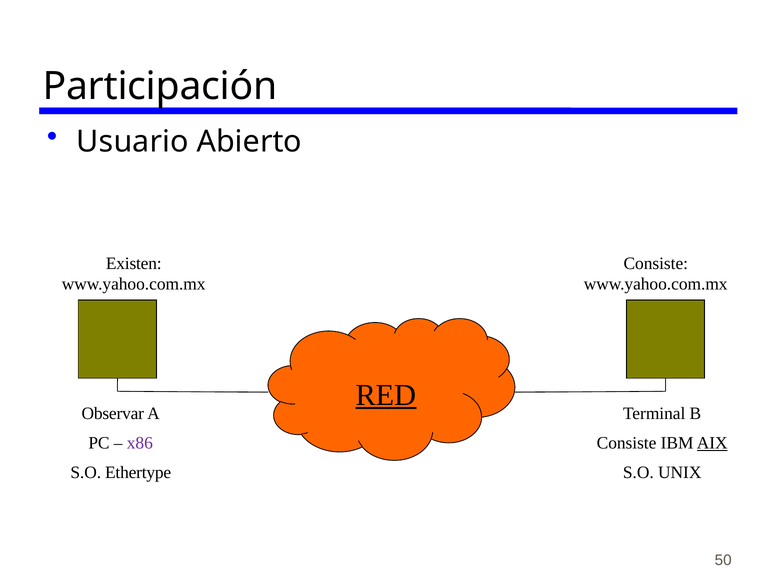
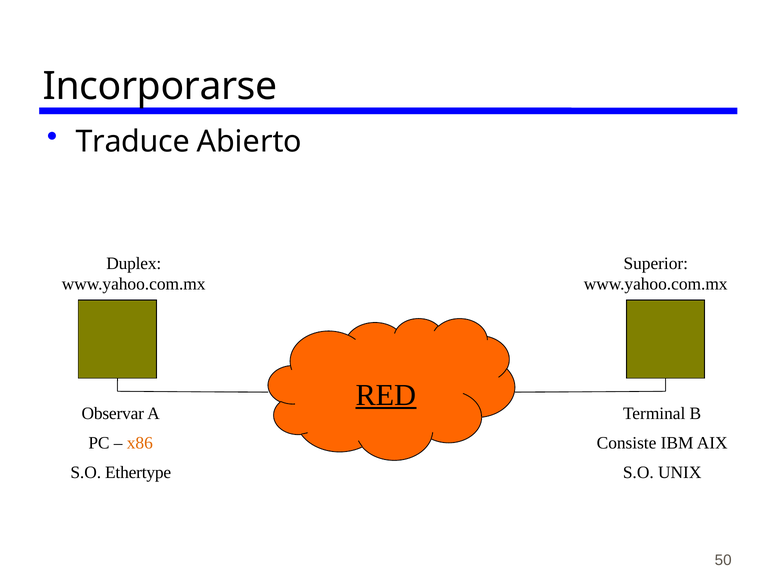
Participación: Participación -> Incorporarse (160, 86)
Usuario: Usuario -> Traduce (133, 142)
Existen: Existen -> Duplex (134, 263)
Consiste: Consiste -> Superior (656, 263)
x86 colour: purple -> orange (140, 443)
AIX underline: present -> none (712, 443)
